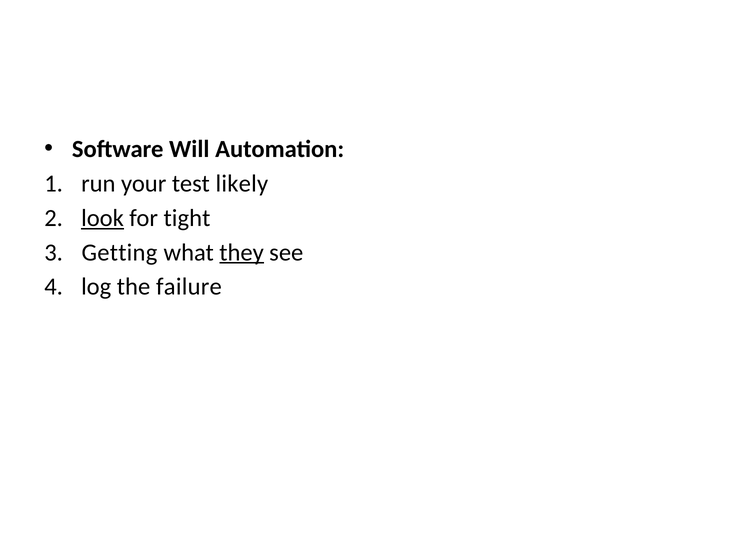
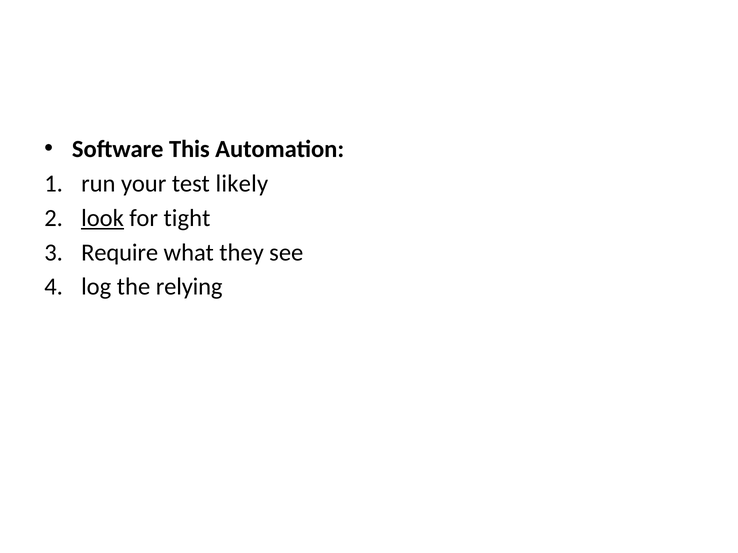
Will: Will -> This (189, 149)
Getting: Getting -> Require (120, 253)
they underline: present -> none (242, 253)
failure: failure -> relying (189, 287)
